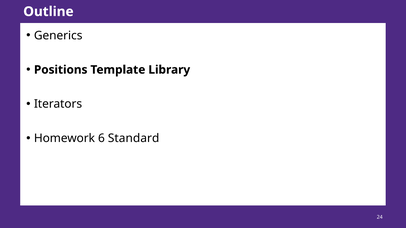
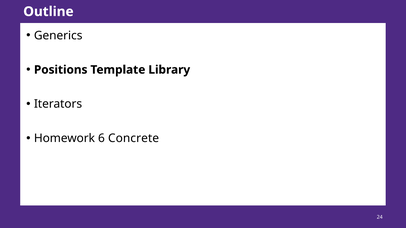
Standard: Standard -> Concrete (134, 138)
